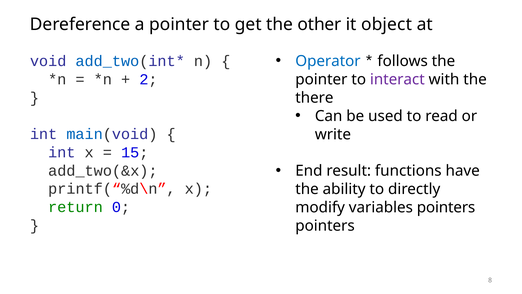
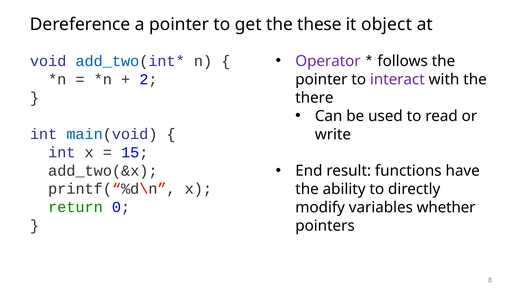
other: other -> these (319, 24)
Operator colour: blue -> purple (328, 61)
variables pointers: pointers -> whether (446, 207)
